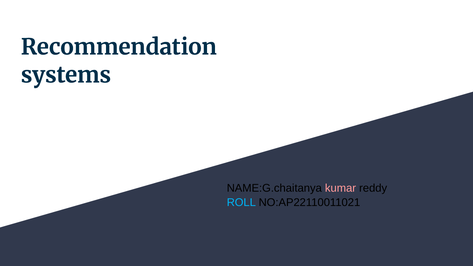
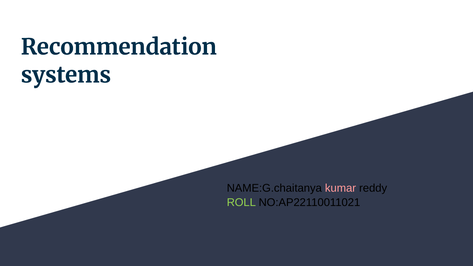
ROLL colour: light blue -> light green (241, 202)
